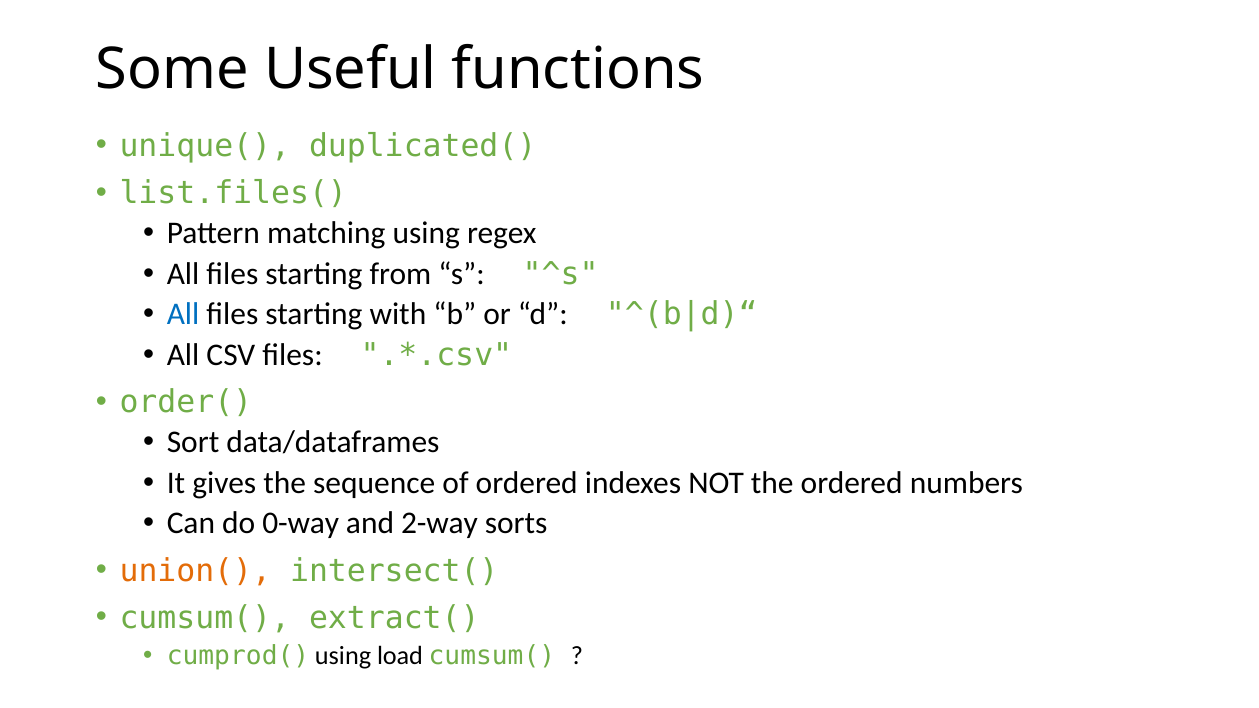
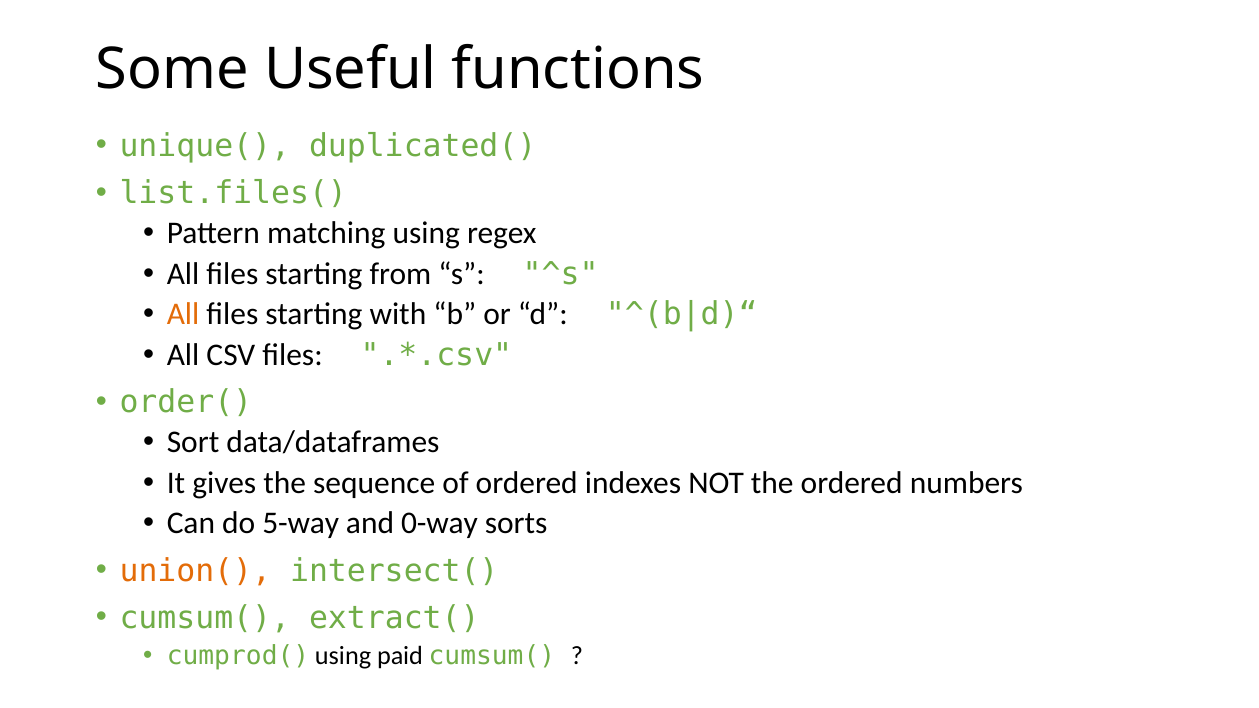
All colour: blue -> orange (183, 315)
0-way: 0-way -> 5-way (301, 524)
2-way: 2-way -> 0-way (440, 524)
load: load -> paid (400, 656)
